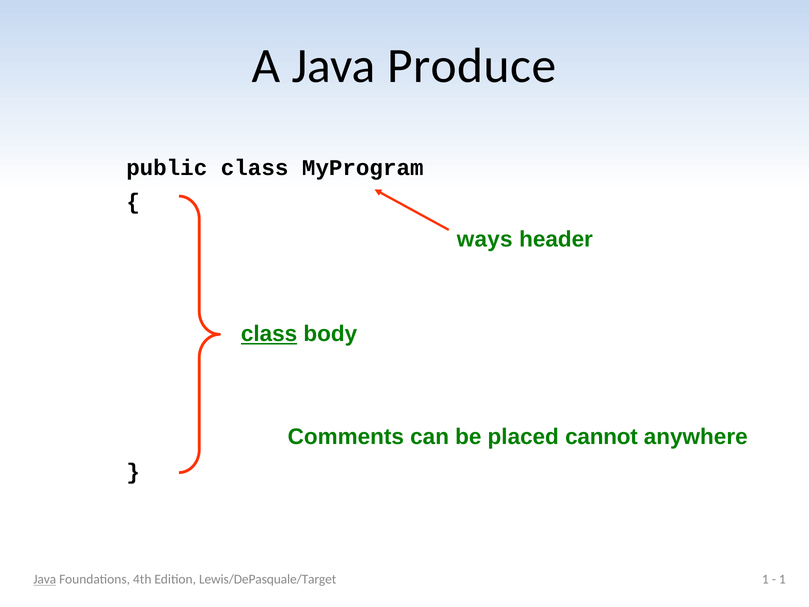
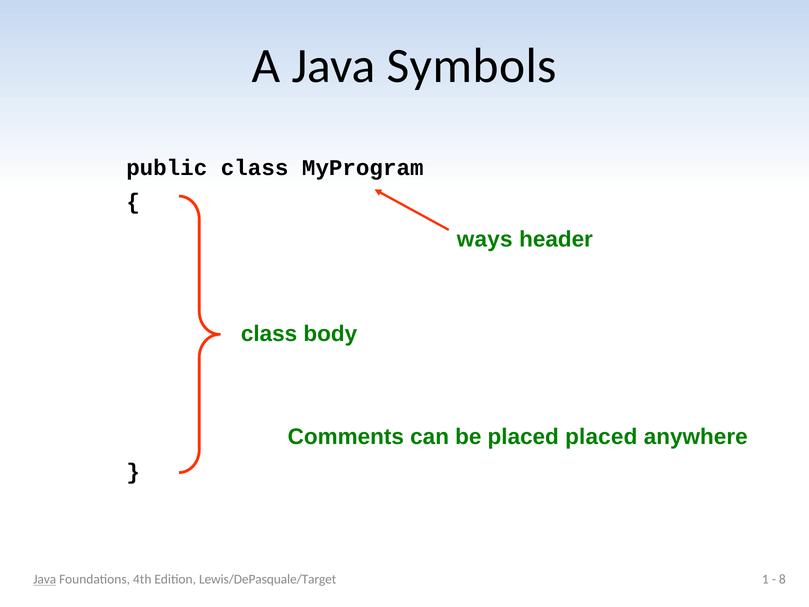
Produce: Produce -> Symbols (472, 66)
class underline: present -> none (269, 334)
placed cannot: cannot -> placed (601, 437)
1: 1 -> 8 (782, 579)
